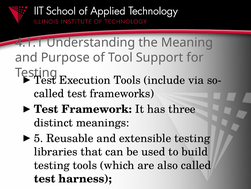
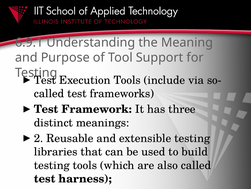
4.1.1: 4.1.1 -> 6.9.1 (29, 42)
5: 5 -> 2 (39, 138)
